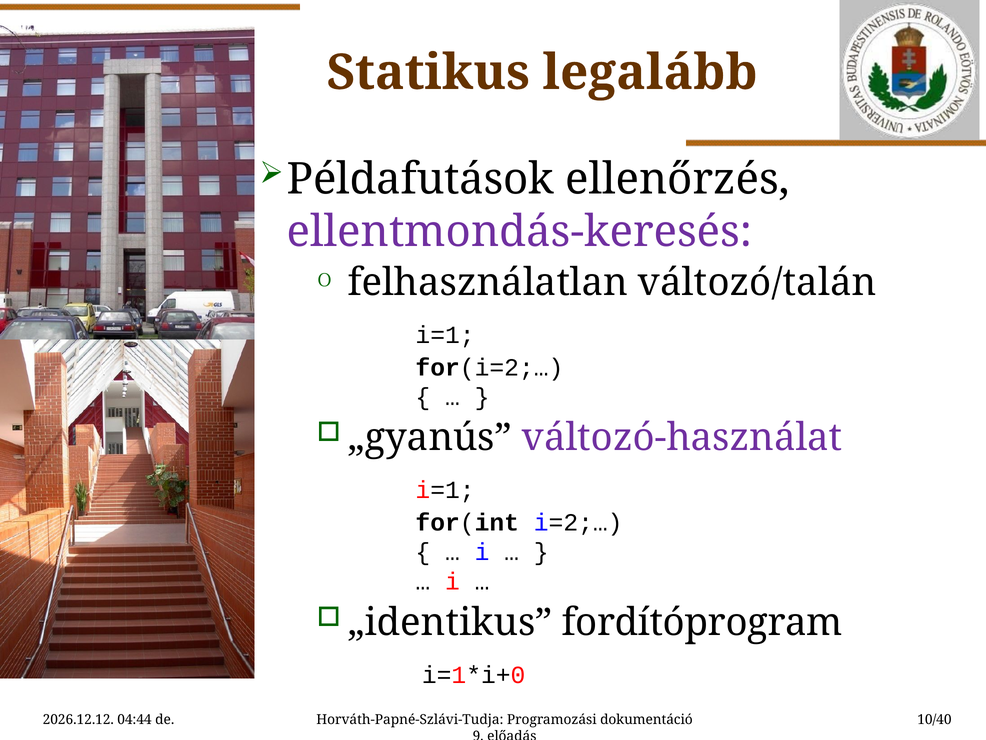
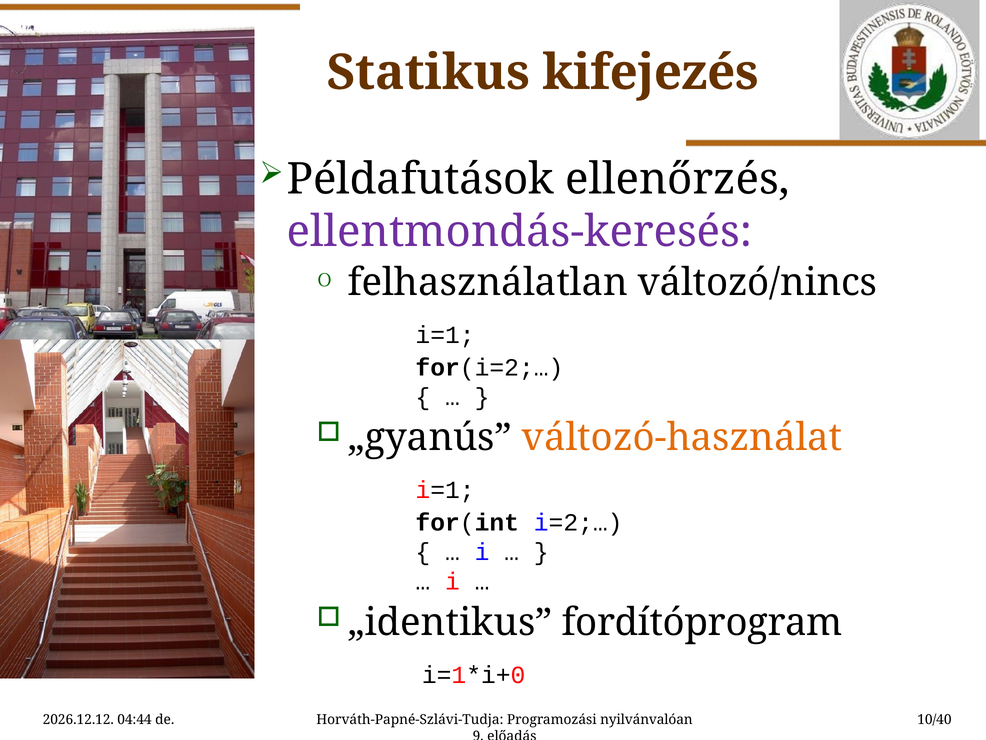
legalább: legalább -> kifejezés (650, 73)
változó/talán: változó/talán -> változó/nincs (757, 282)
változó-használat colour: purple -> orange (682, 437)
dokumentáció: dokumentáció -> nyilvánvalóan (646, 719)
